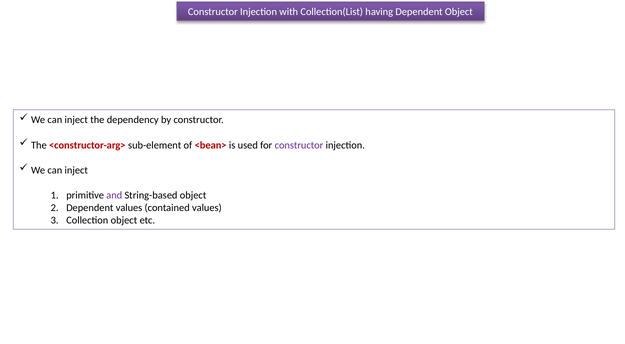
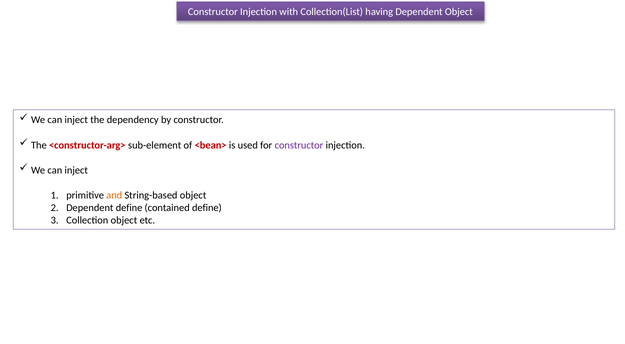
and colour: purple -> orange (114, 195)
Dependent values: values -> define (129, 207)
contained values: values -> define (207, 207)
